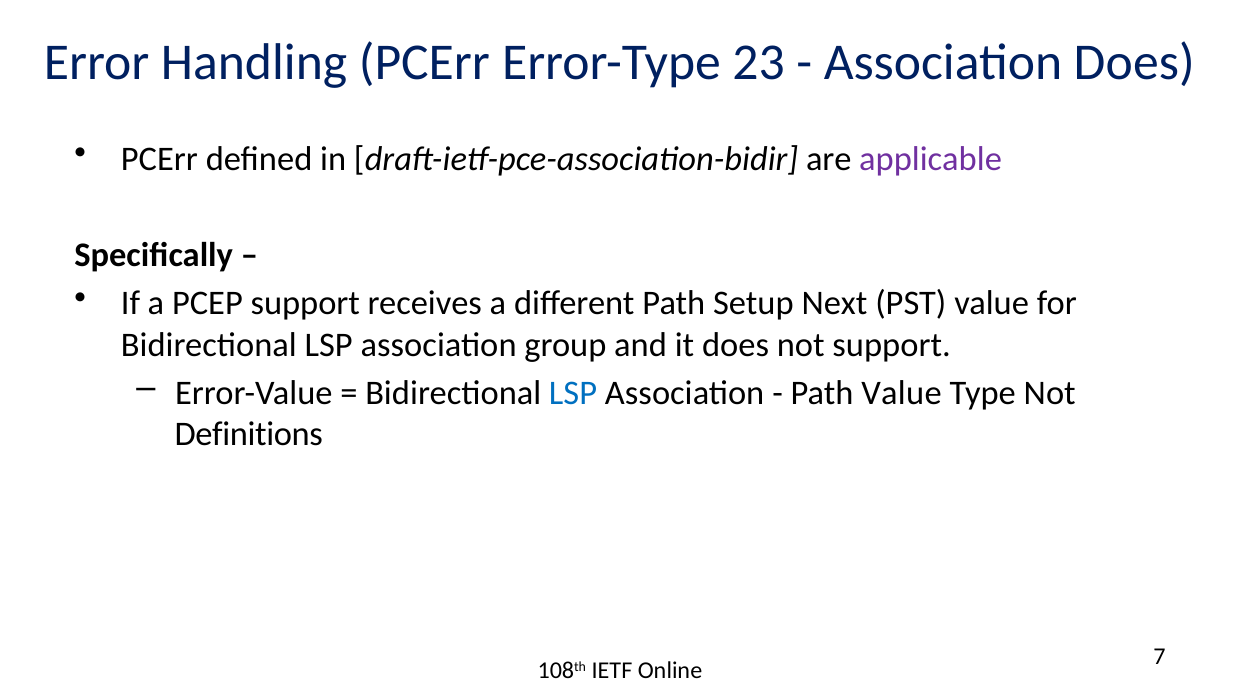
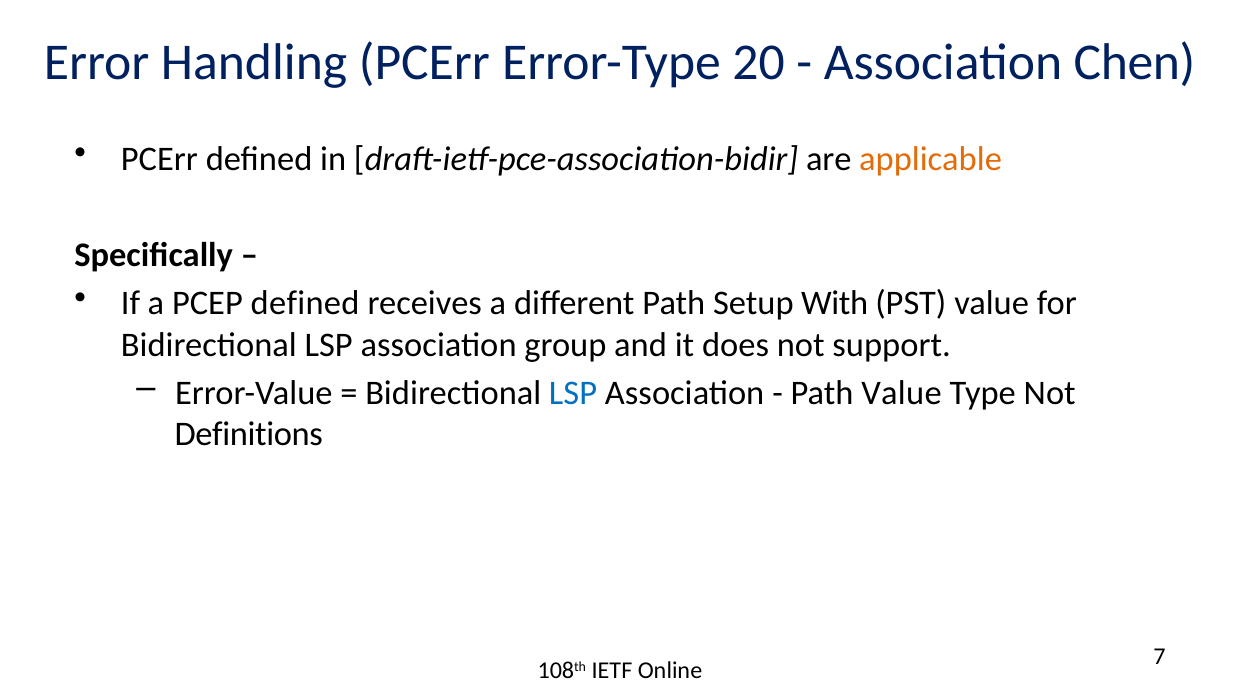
23: 23 -> 20 (759, 63)
Association Does: Does -> Chen (1135, 63)
applicable colour: purple -> orange (931, 159)
PCEP support: support -> defined (305, 304)
Next: Next -> With (835, 304)
